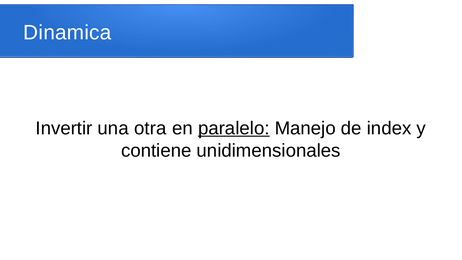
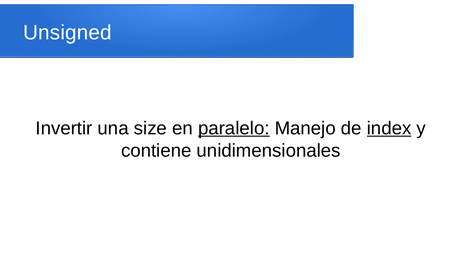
Dinamica: Dinamica -> Unsigned (67, 33)
otra: otra -> size (150, 128)
index underline: none -> present (389, 128)
